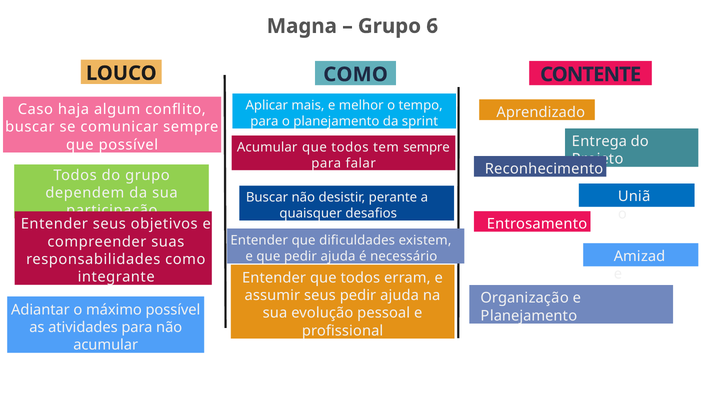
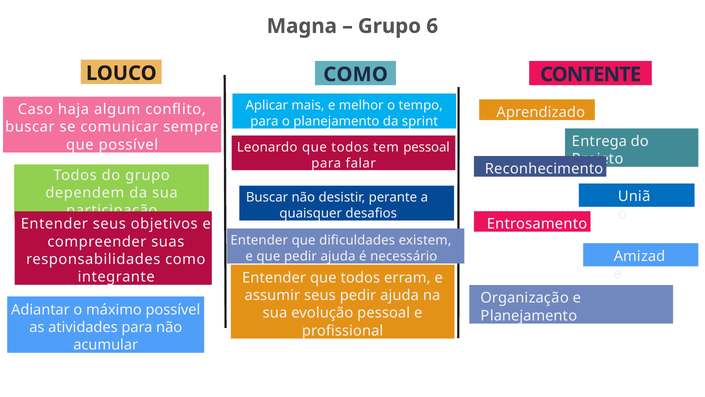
Acumular: Acumular -> Leonardo (267, 147)
tem sempre: sempre -> pessoal (427, 147)
